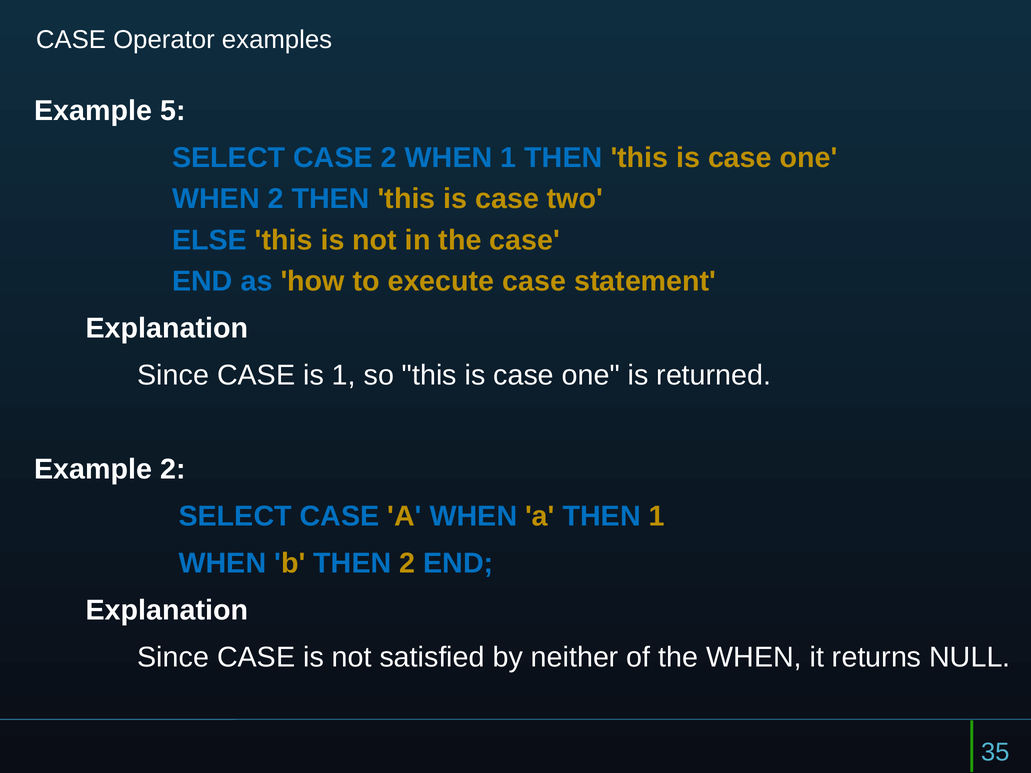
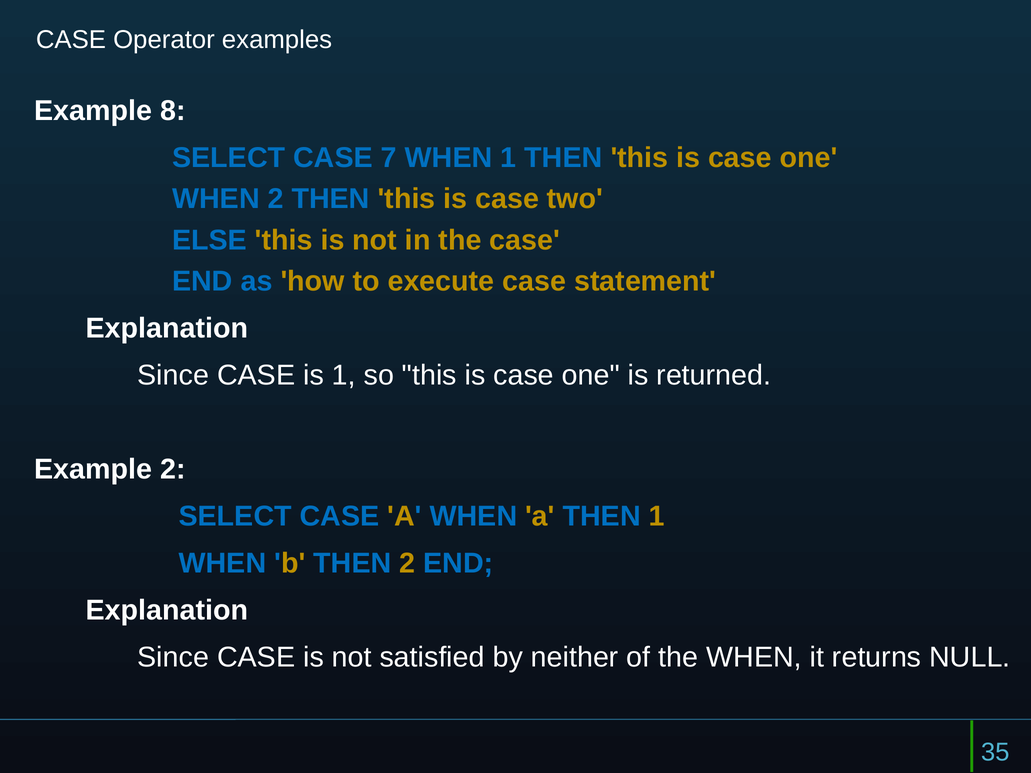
5: 5 -> 8 (173, 111)
CASE 2: 2 -> 7 (389, 158)
